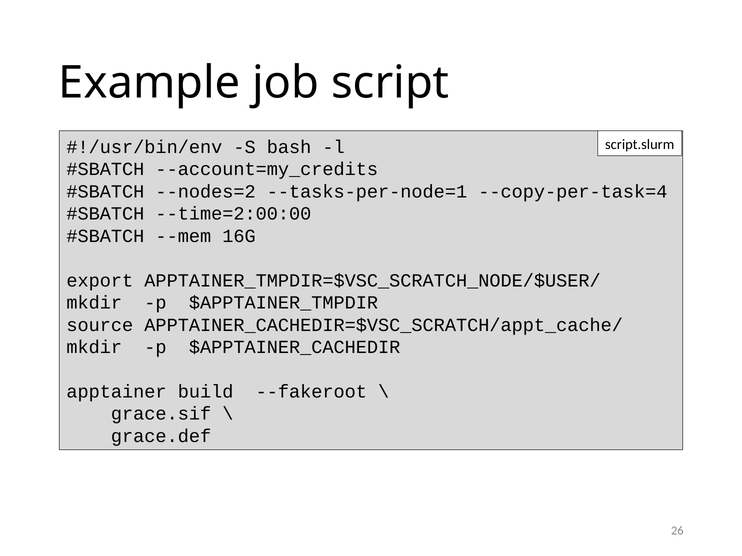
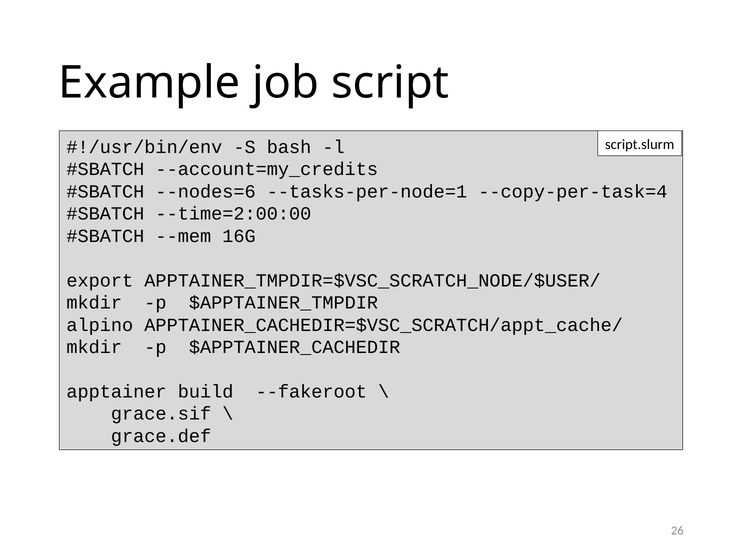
--nodes=2: --nodes=2 -> --nodes=6 (206, 192)
source: source -> alpino (100, 325)
